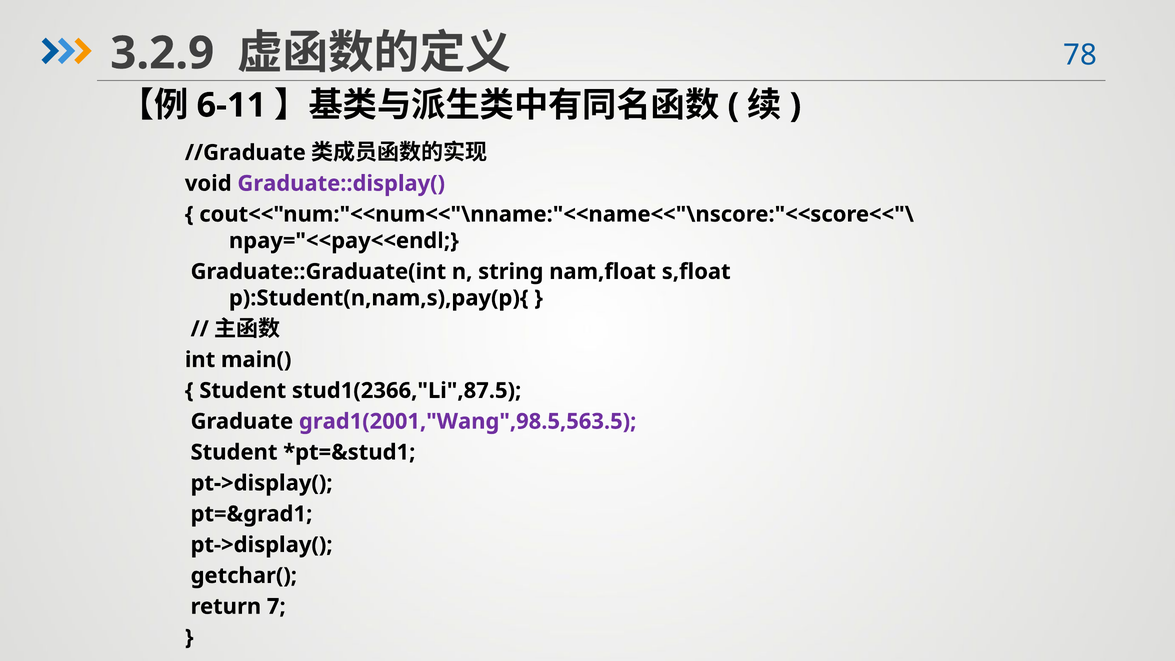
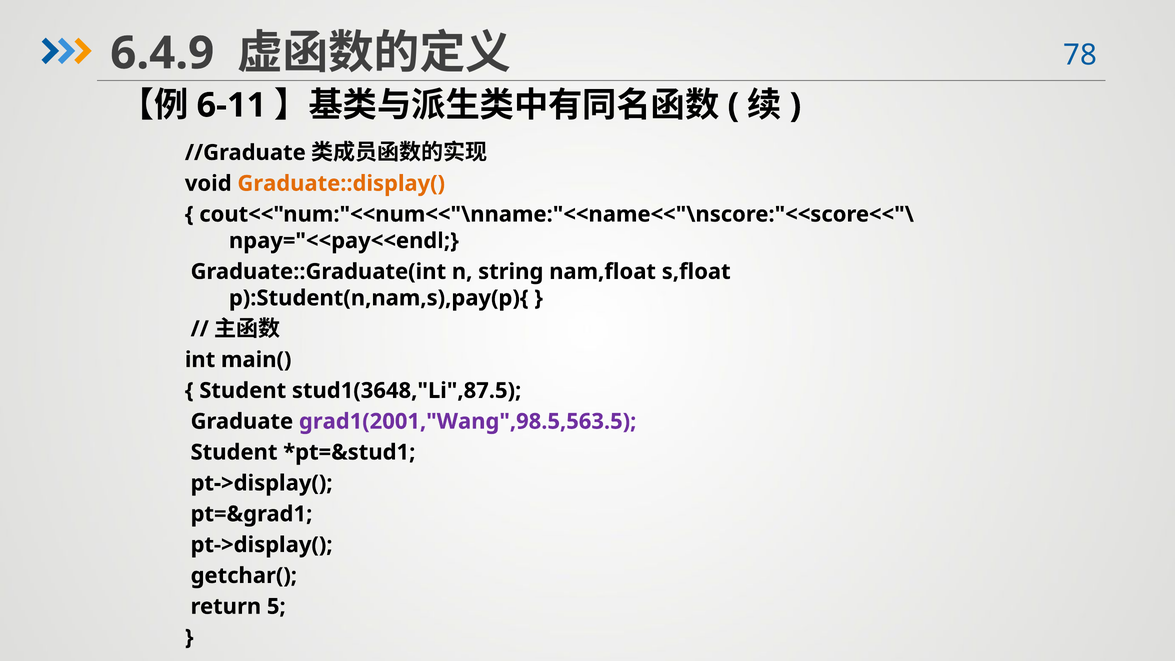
3.2.9: 3.2.9 -> 6.4.9 (162, 53)
Graduate::display( colour: purple -> orange (341, 183)
stud1(2366,"Li",87.5: stud1(2366,"Li",87.5 -> stud1(3648,"Li",87.5 (407, 391)
7: 7 -> 5 (276, 606)
